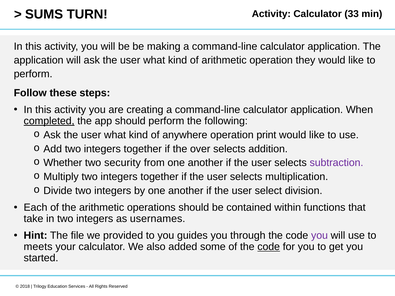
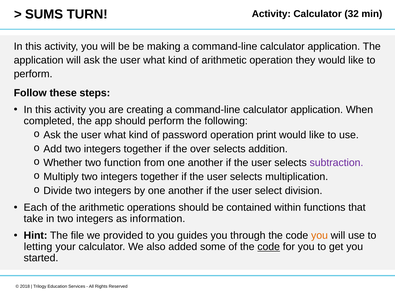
33: 33 -> 32 (352, 14)
completed underline: present -> none (49, 121)
anywhere: anywhere -> password (185, 135)
security: security -> function (123, 163)
usernames: usernames -> information (158, 219)
you colour: purple -> orange (320, 236)
meets: meets -> letting (38, 247)
